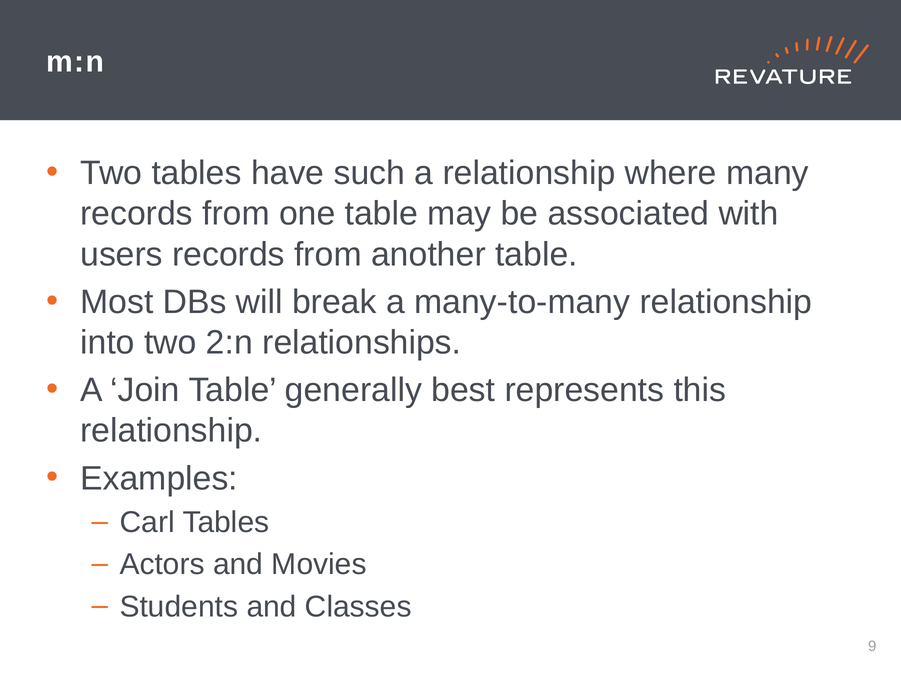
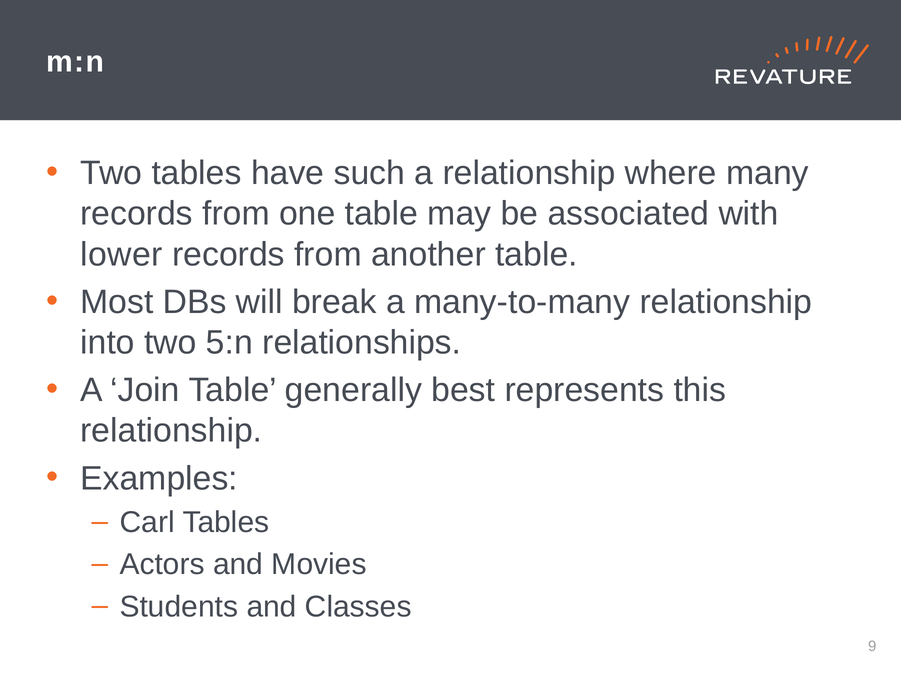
users: users -> lower (121, 254)
2:n: 2:n -> 5:n (229, 342)
